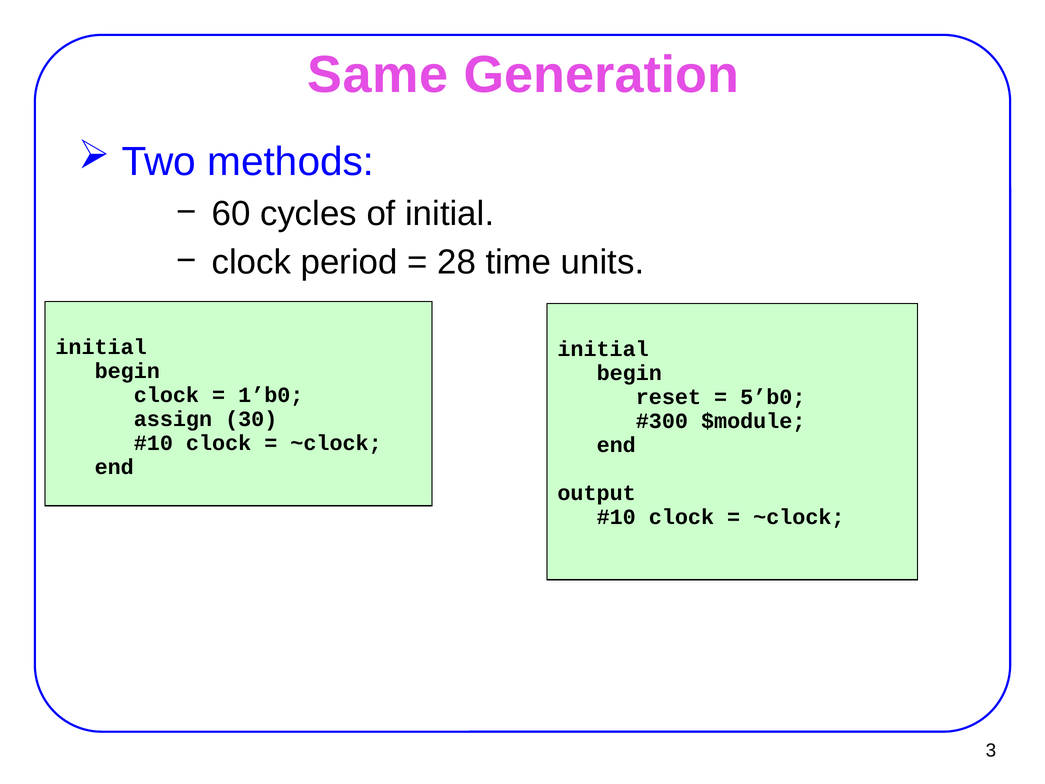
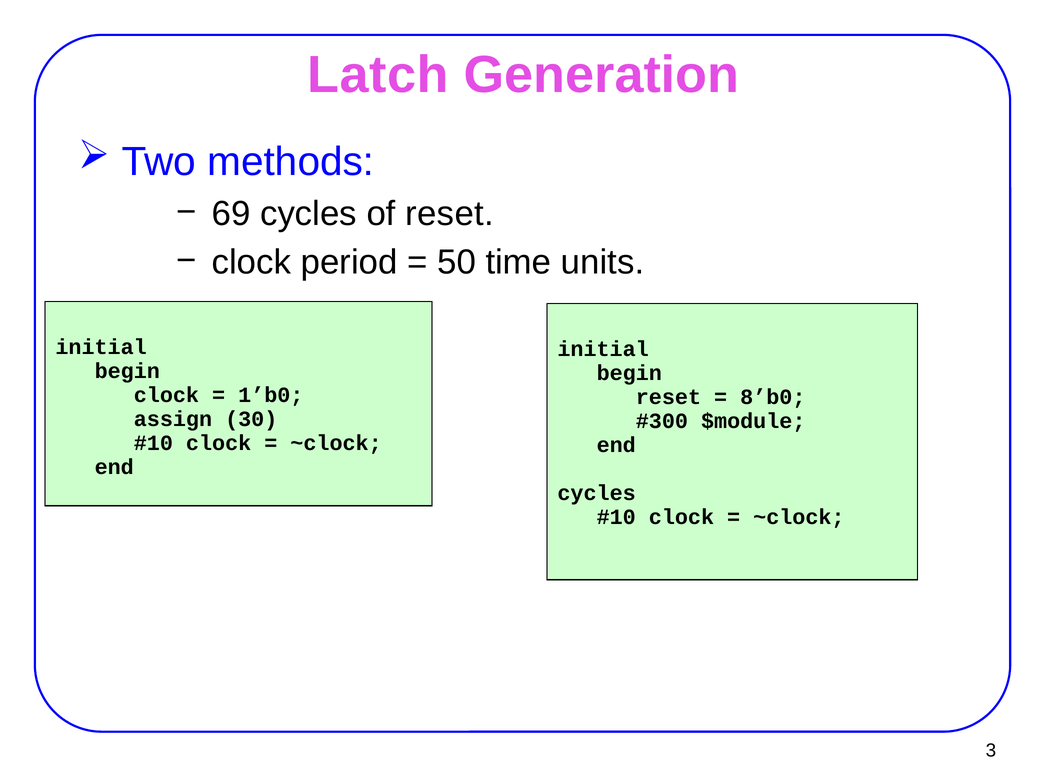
Same: Same -> Latch (378, 75)
60: 60 -> 69 (231, 214)
of initial: initial -> reset (450, 214)
28: 28 -> 50 (457, 262)
5’b0: 5’b0 -> 8’b0 (773, 397)
output: output -> cycles (597, 493)
